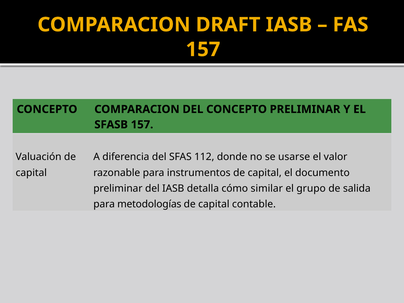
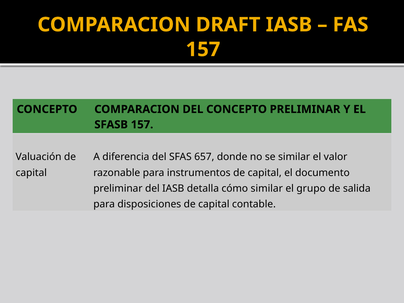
112: 112 -> 657 (204, 157)
se usarse: usarse -> similar (294, 157)
metodologías: metodologías -> disposiciones (149, 204)
